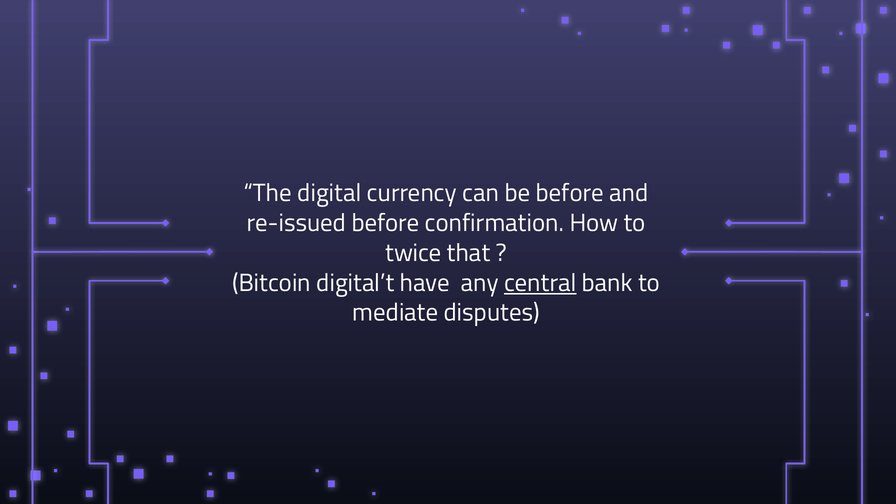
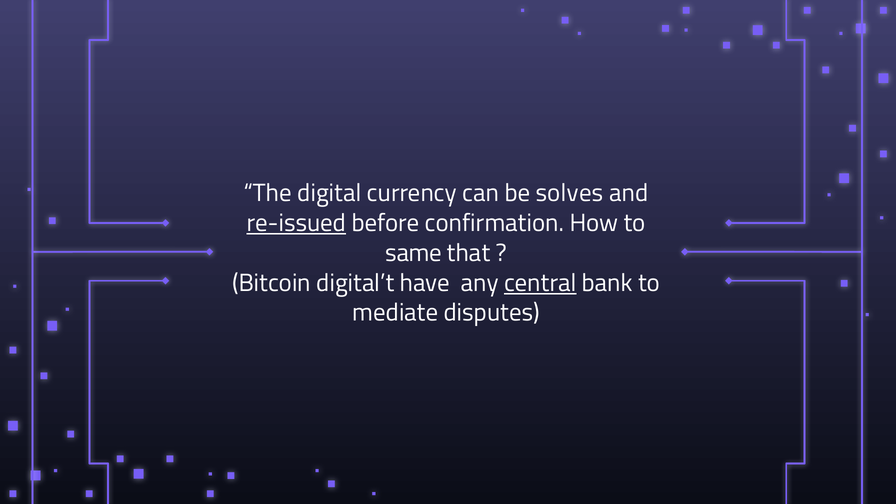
be before: before -> solves (570, 193)
re-issued underline: none -> present (296, 223)
twice: twice -> same (414, 253)
